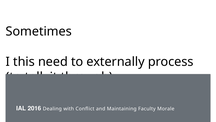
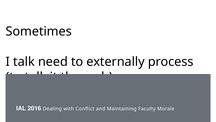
I this: this -> talk (24, 61)
